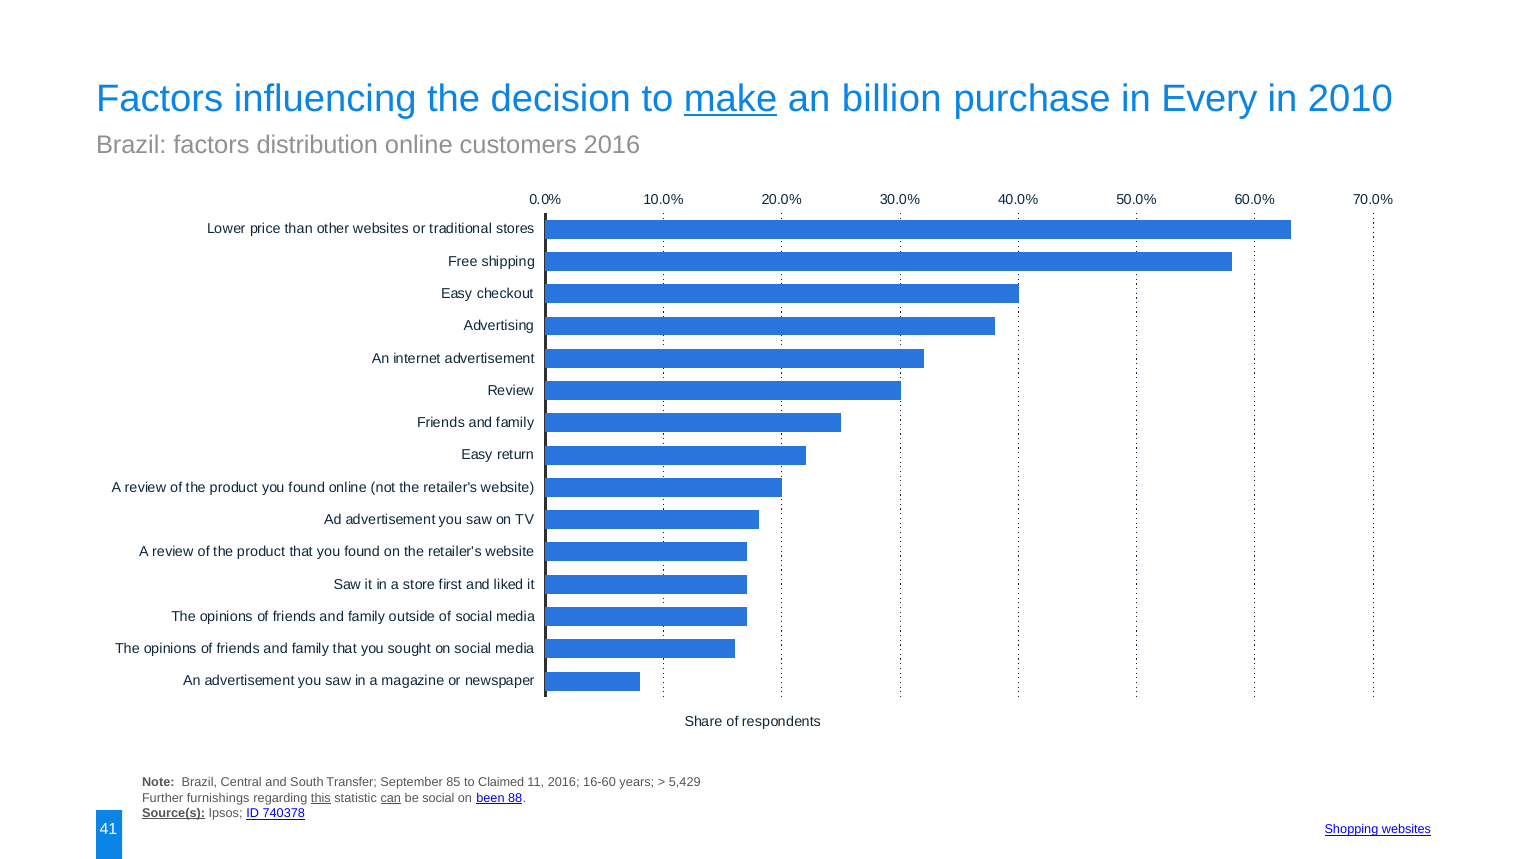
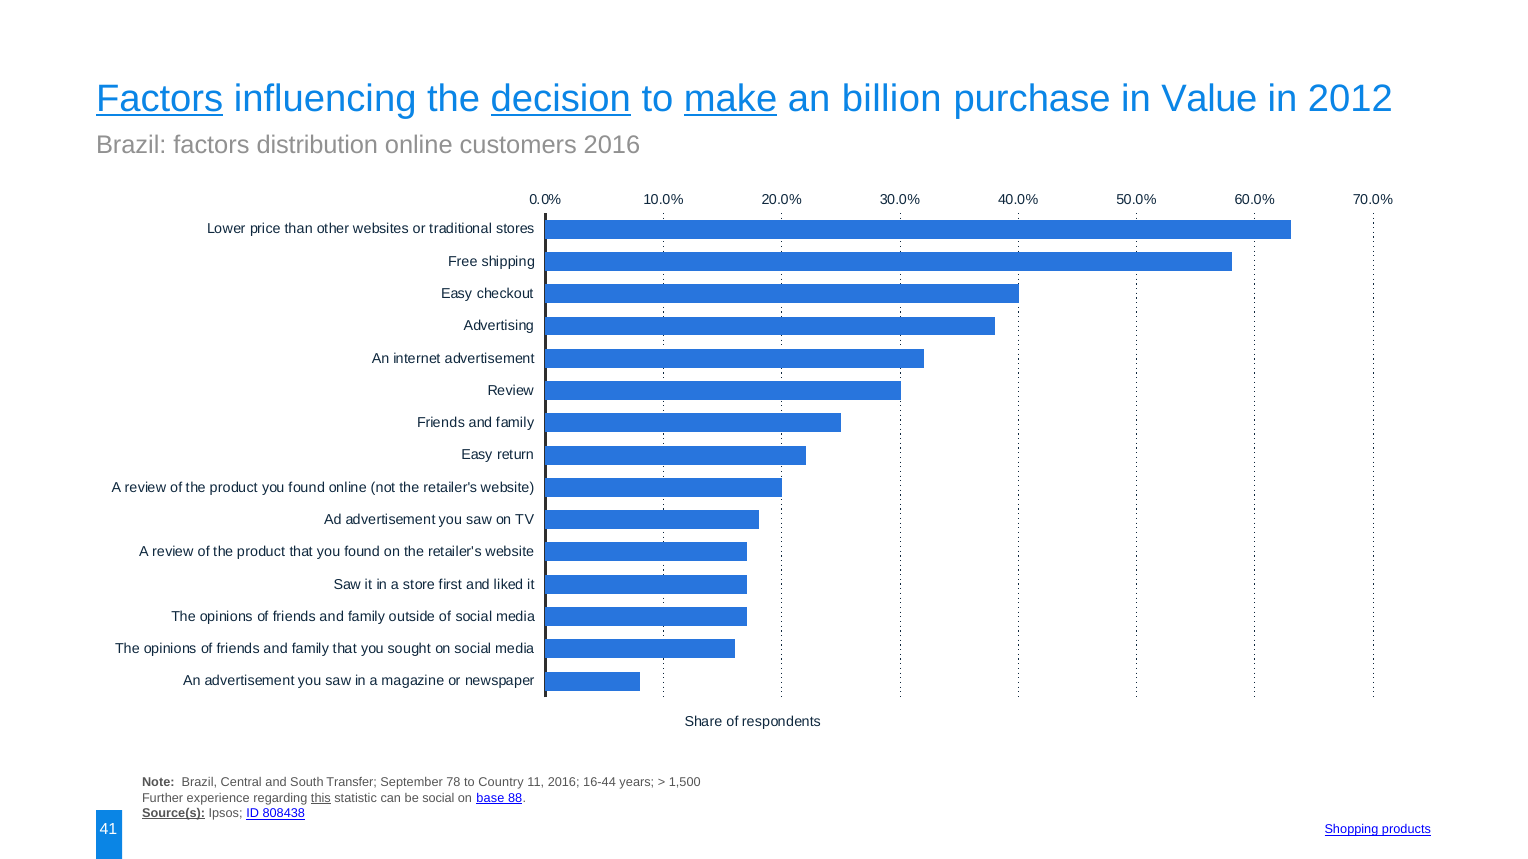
Factors underline: none -> present (160, 99)
decision underline: none -> present (561, 99)
Every: Every -> Value (1209, 99)
2010: 2010 -> 2012 (1350, 99)
85: 85 -> 78 (453, 783)
Claimed: Claimed -> Country (501, 783)
16-60: 16-60 -> 16-44 (600, 783)
5,429: 5,429 -> 1,500 (685, 783)
furnishings: furnishings -> experience (218, 798)
can underline: present -> none (391, 798)
been: been -> base (490, 798)
740378: 740378 -> 808438 (284, 814)
Shopping websites: websites -> products (1406, 830)
